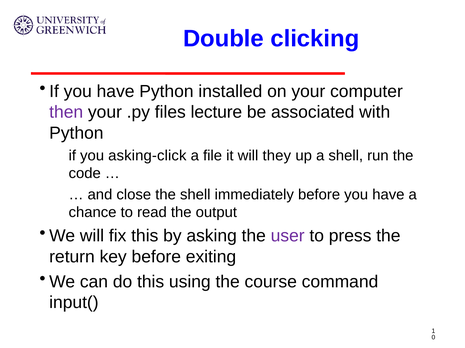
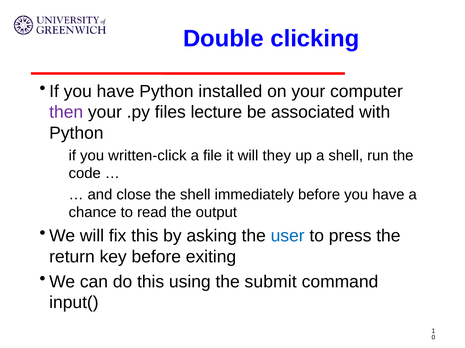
asking-click: asking-click -> written-click (147, 156)
user colour: purple -> blue (288, 236)
course: course -> submit (271, 282)
